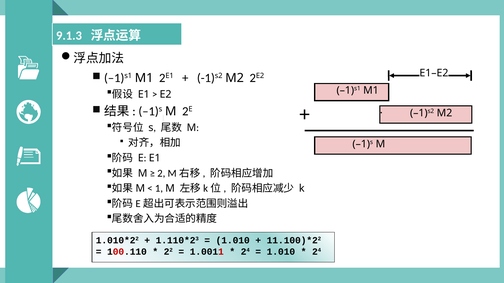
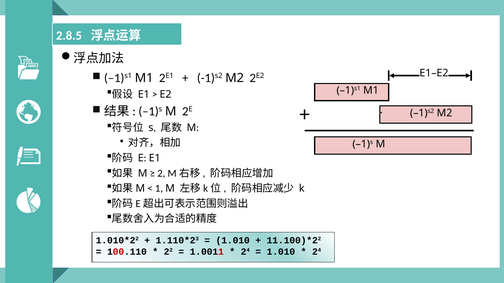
9.1.3: 9.1.3 -> 2.8.5 (69, 36)
